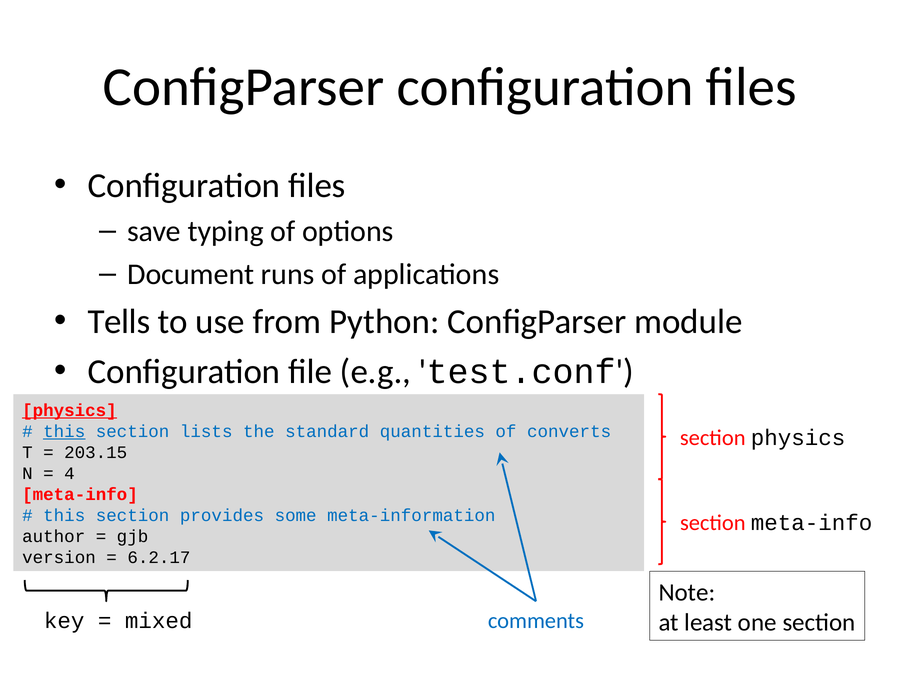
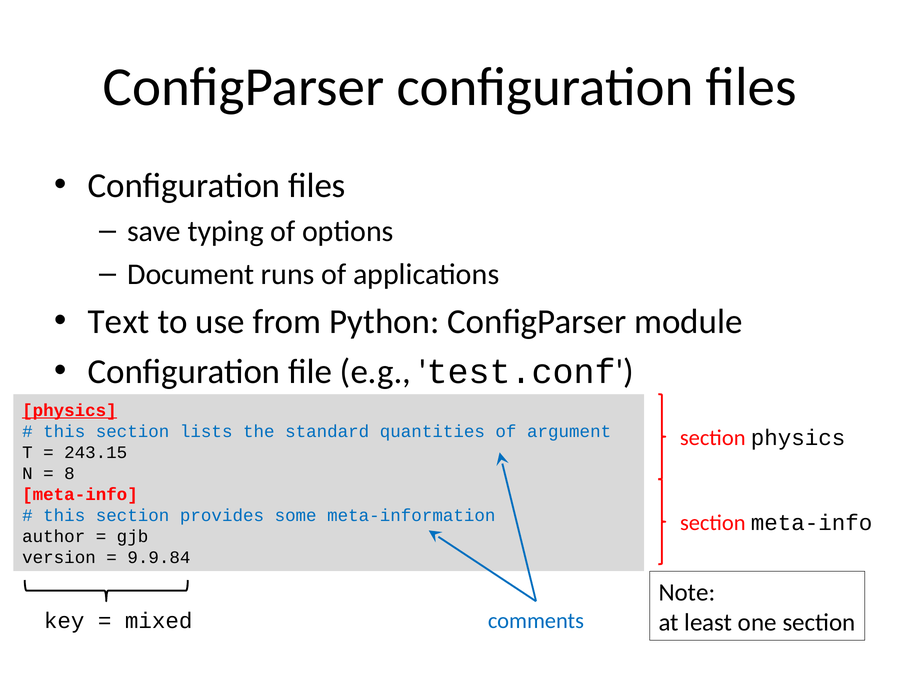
Tells: Tells -> Text (119, 322)
this underline: present -> none (64, 431)
converts: converts -> argument (569, 431)
203.15: 203.15 -> 243.15 (96, 452)
4: 4 -> 8 (69, 473)
6.2.17: 6.2.17 -> 9.9.84 (159, 557)
